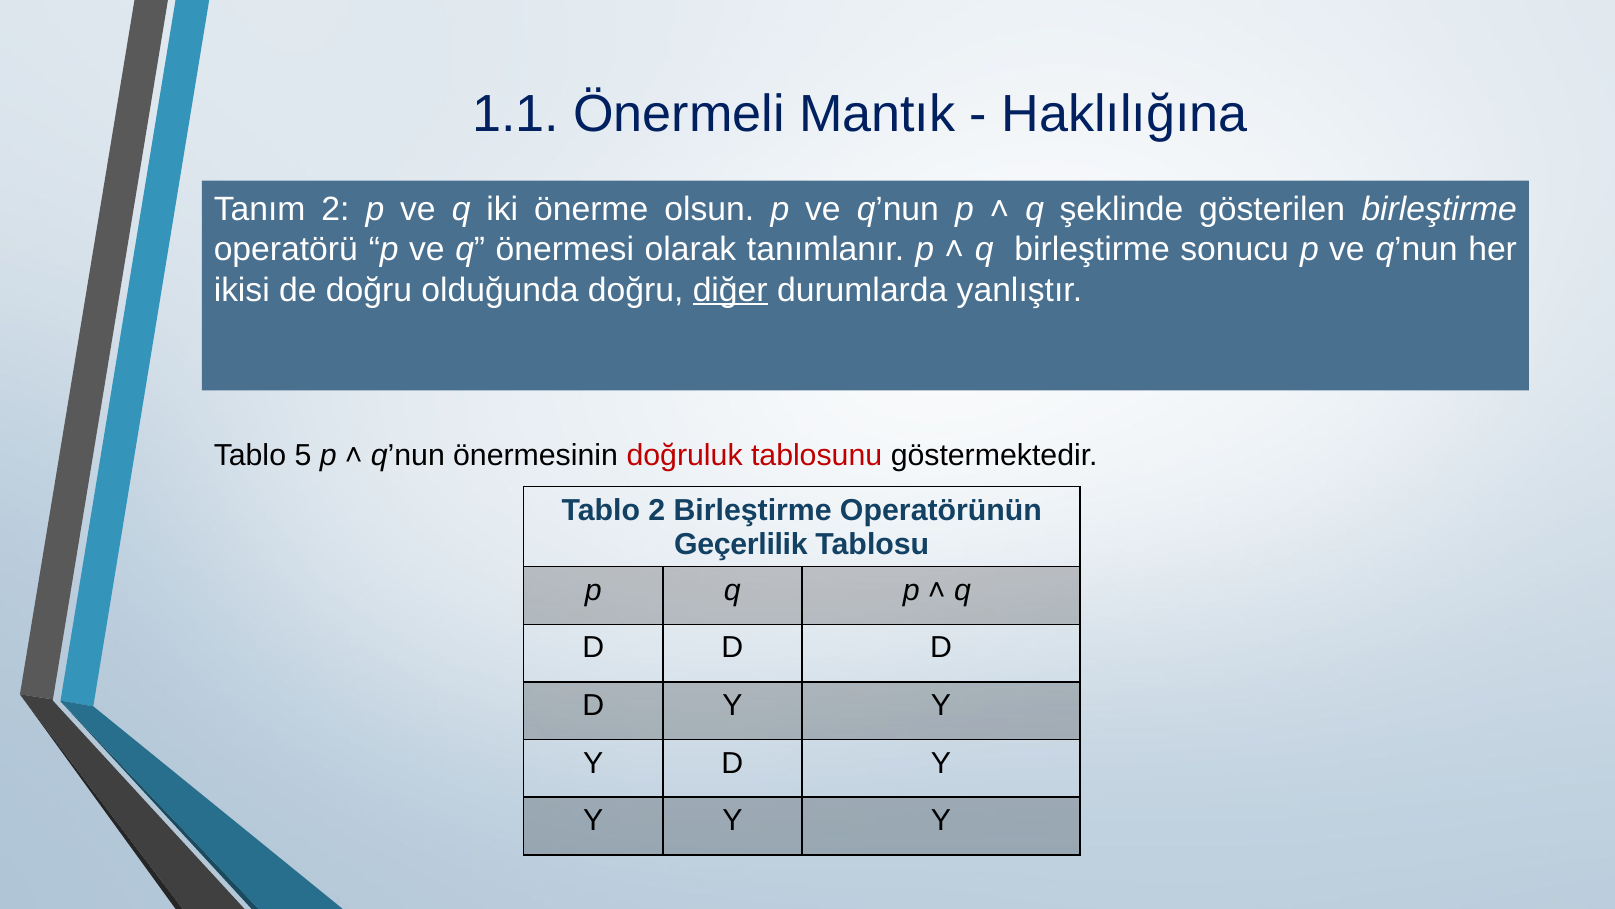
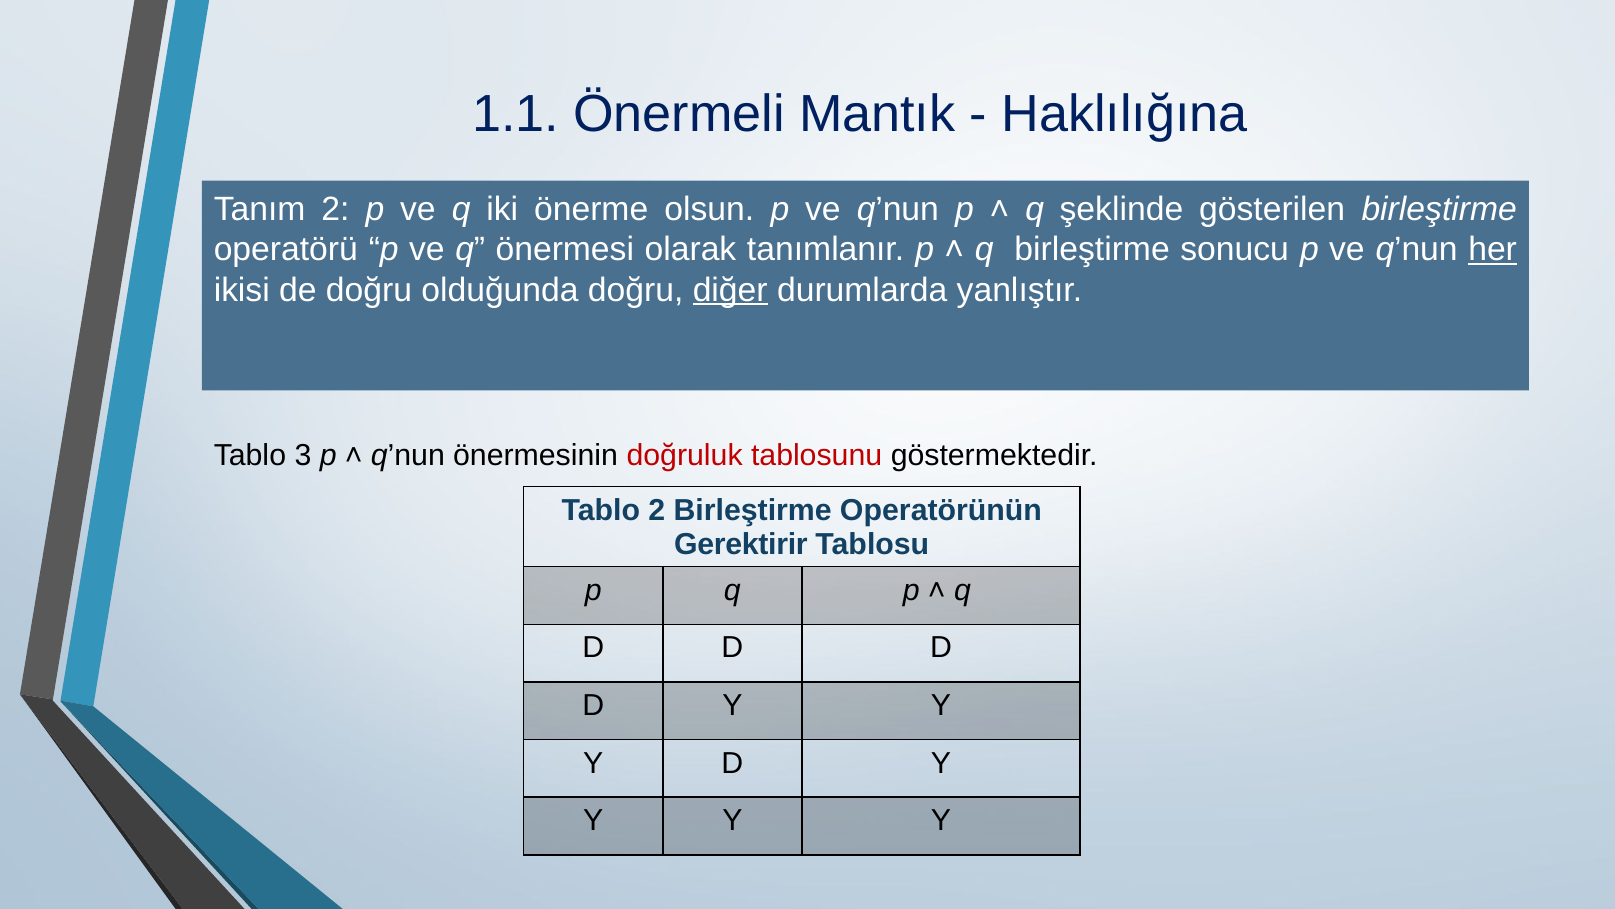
her underline: none -> present (1493, 249)
5: 5 -> 3 (303, 456)
Geçerlilik: Geçerlilik -> Gerektirir (741, 544)
